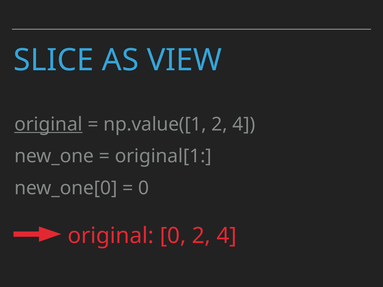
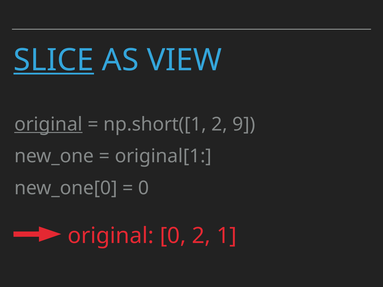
SLICE underline: none -> present (54, 60)
np.value([1: np.value([1 -> np.short([1 (155, 124)
4: 4 -> 9 (244, 124)
0 2 4: 4 -> 1 (227, 236)
